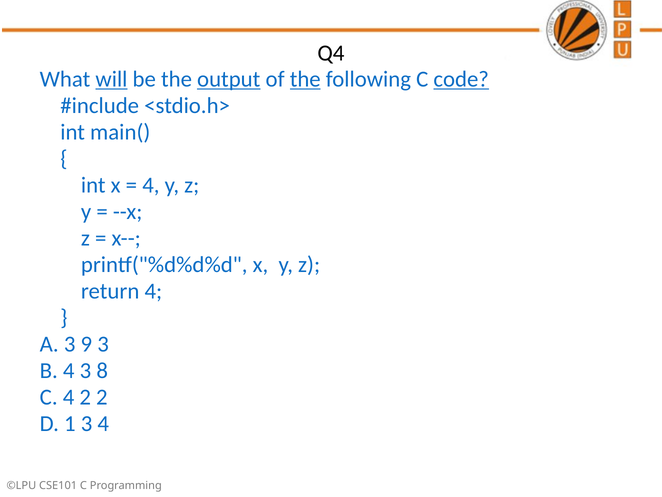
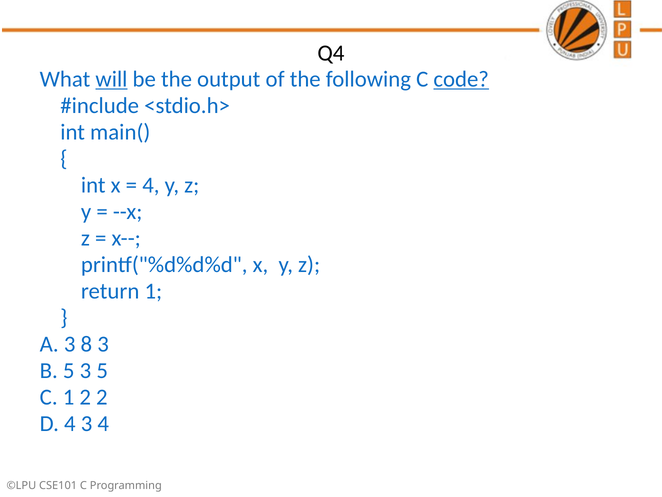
output underline: present -> none (229, 79)
the underline: present -> none (305, 79)
return 4: 4 -> 1 (153, 291)
9: 9 -> 8 (86, 344)
B 4: 4 -> 5 (69, 370)
3 8: 8 -> 5 (102, 370)
C 4: 4 -> 1 (69, 397)
D 1: 1 -> 4 (70, 423)
